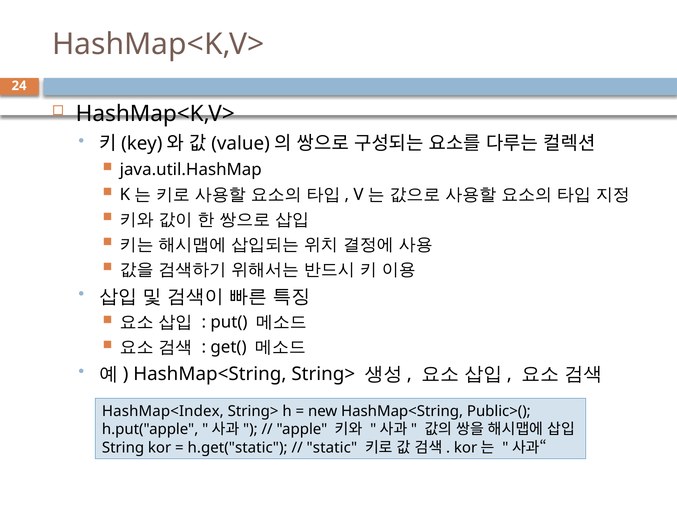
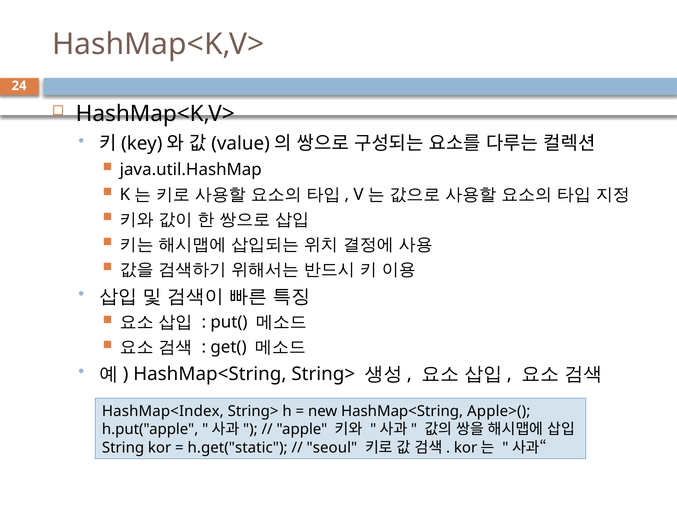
Public>(: Public>( -> Apple>( (499, 411)
static: static -> seoul (332, 447)
